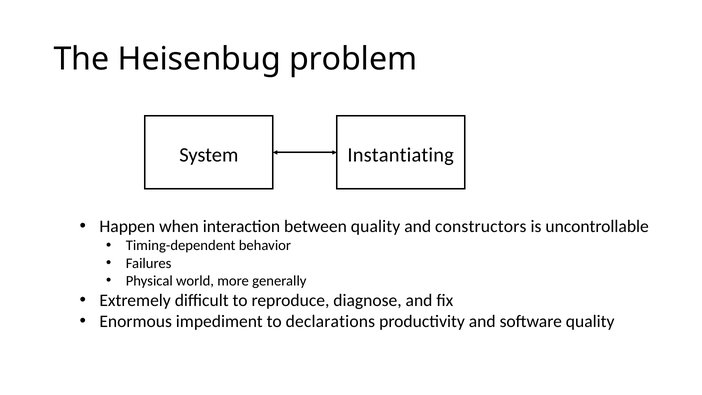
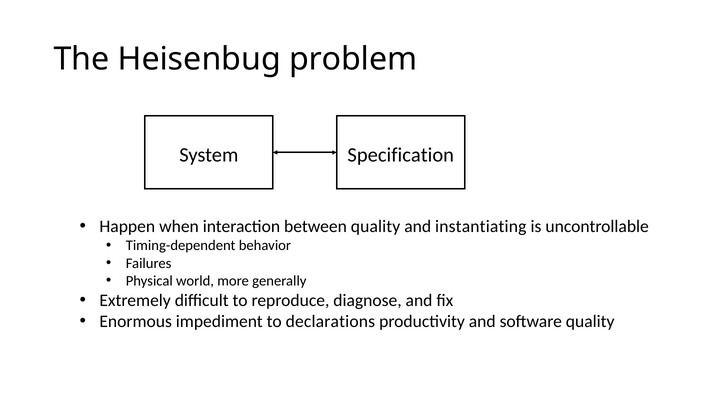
Instantiating: Instantiating -> Specification (401, 155)
constructors: constructors -> instantiating (481, 226)
